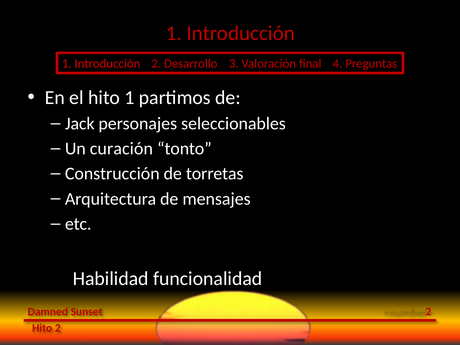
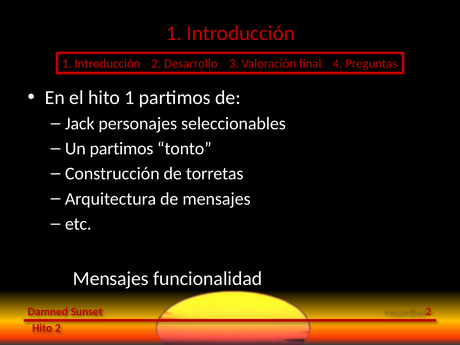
Un curación: curación -> partimos (122, 149)
Habilidad: Habilidad -> Mensajes (111, 279)
